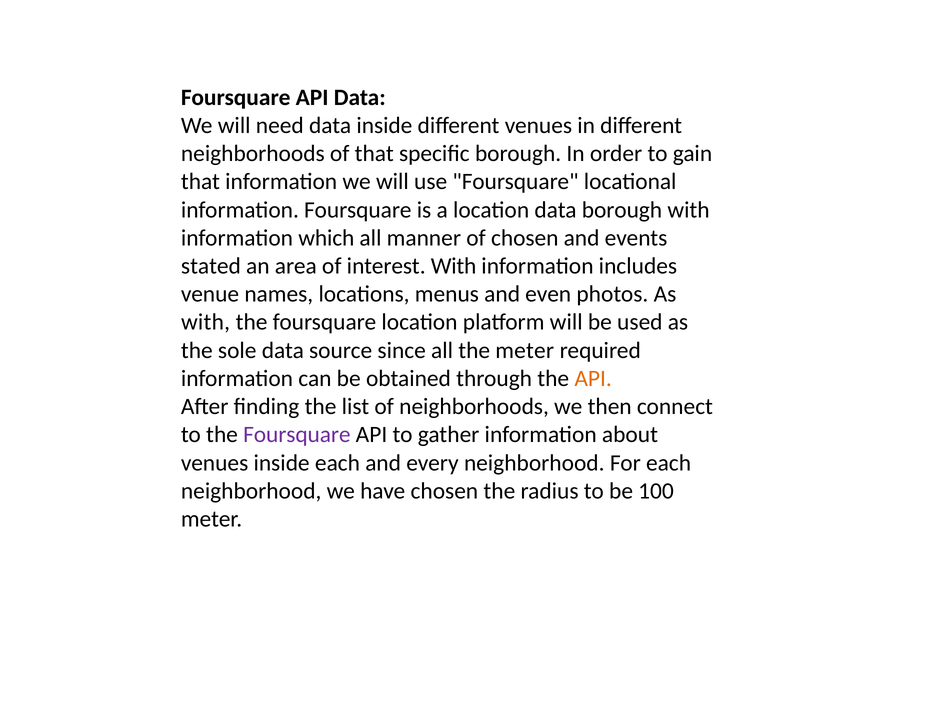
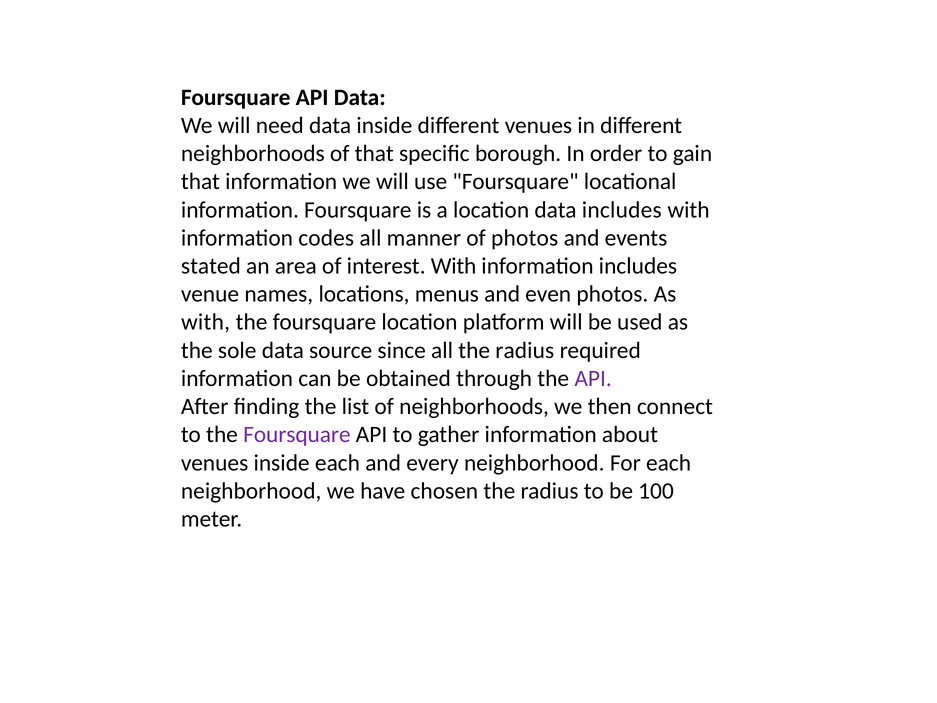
data borough: borough -> includes (622, 210)
which: which -> codes (326, 238)
of chosen: chosen -> photos (525, 238)
all the meter: meter -> radius (525, 350)
API colour: orange -> purple (593, 378)
